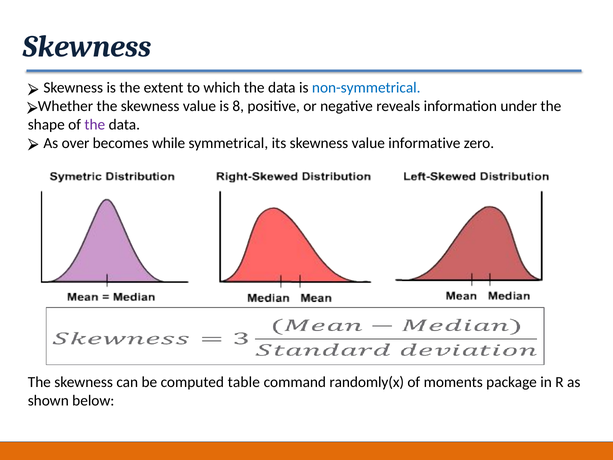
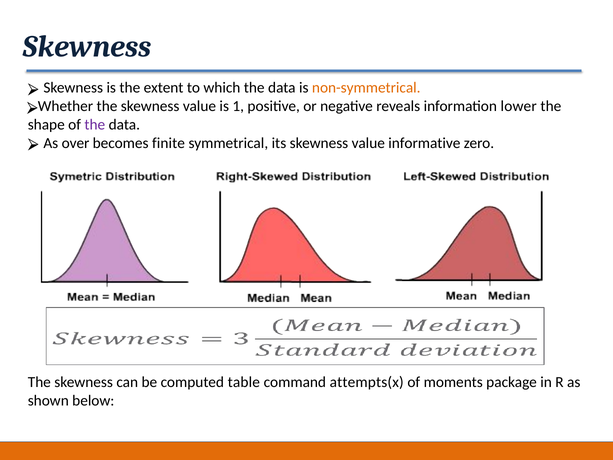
non-symmetrical colour: blue -> orange (366, 88)
8: 8 -> 1 (238, 106)
under: under -> lower (519, 106)
while: while -> finite (168, 143)
randomly(x: randomly(x -> attempts(x (367, 382)
